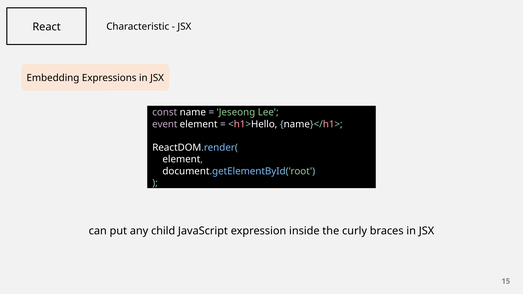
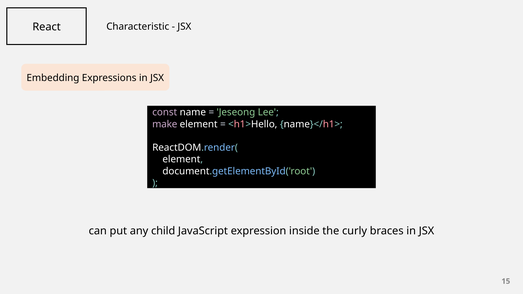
event: event -> make (165, 124)
